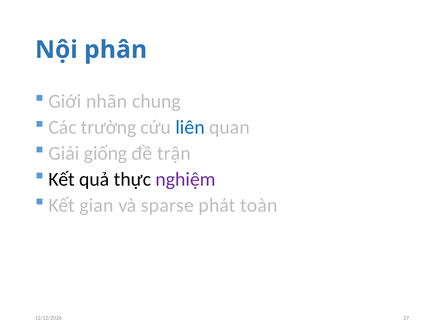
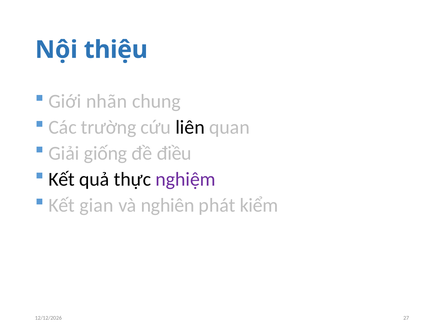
phân: phân -> thiệu (116, 50)
liên colour: blue -> black (190, 127)
trận: trận -> điều (174, 153)
sparse: sparse -> nghiên (168, 205)
toàn: toàn -> kiểm (259, 205)
